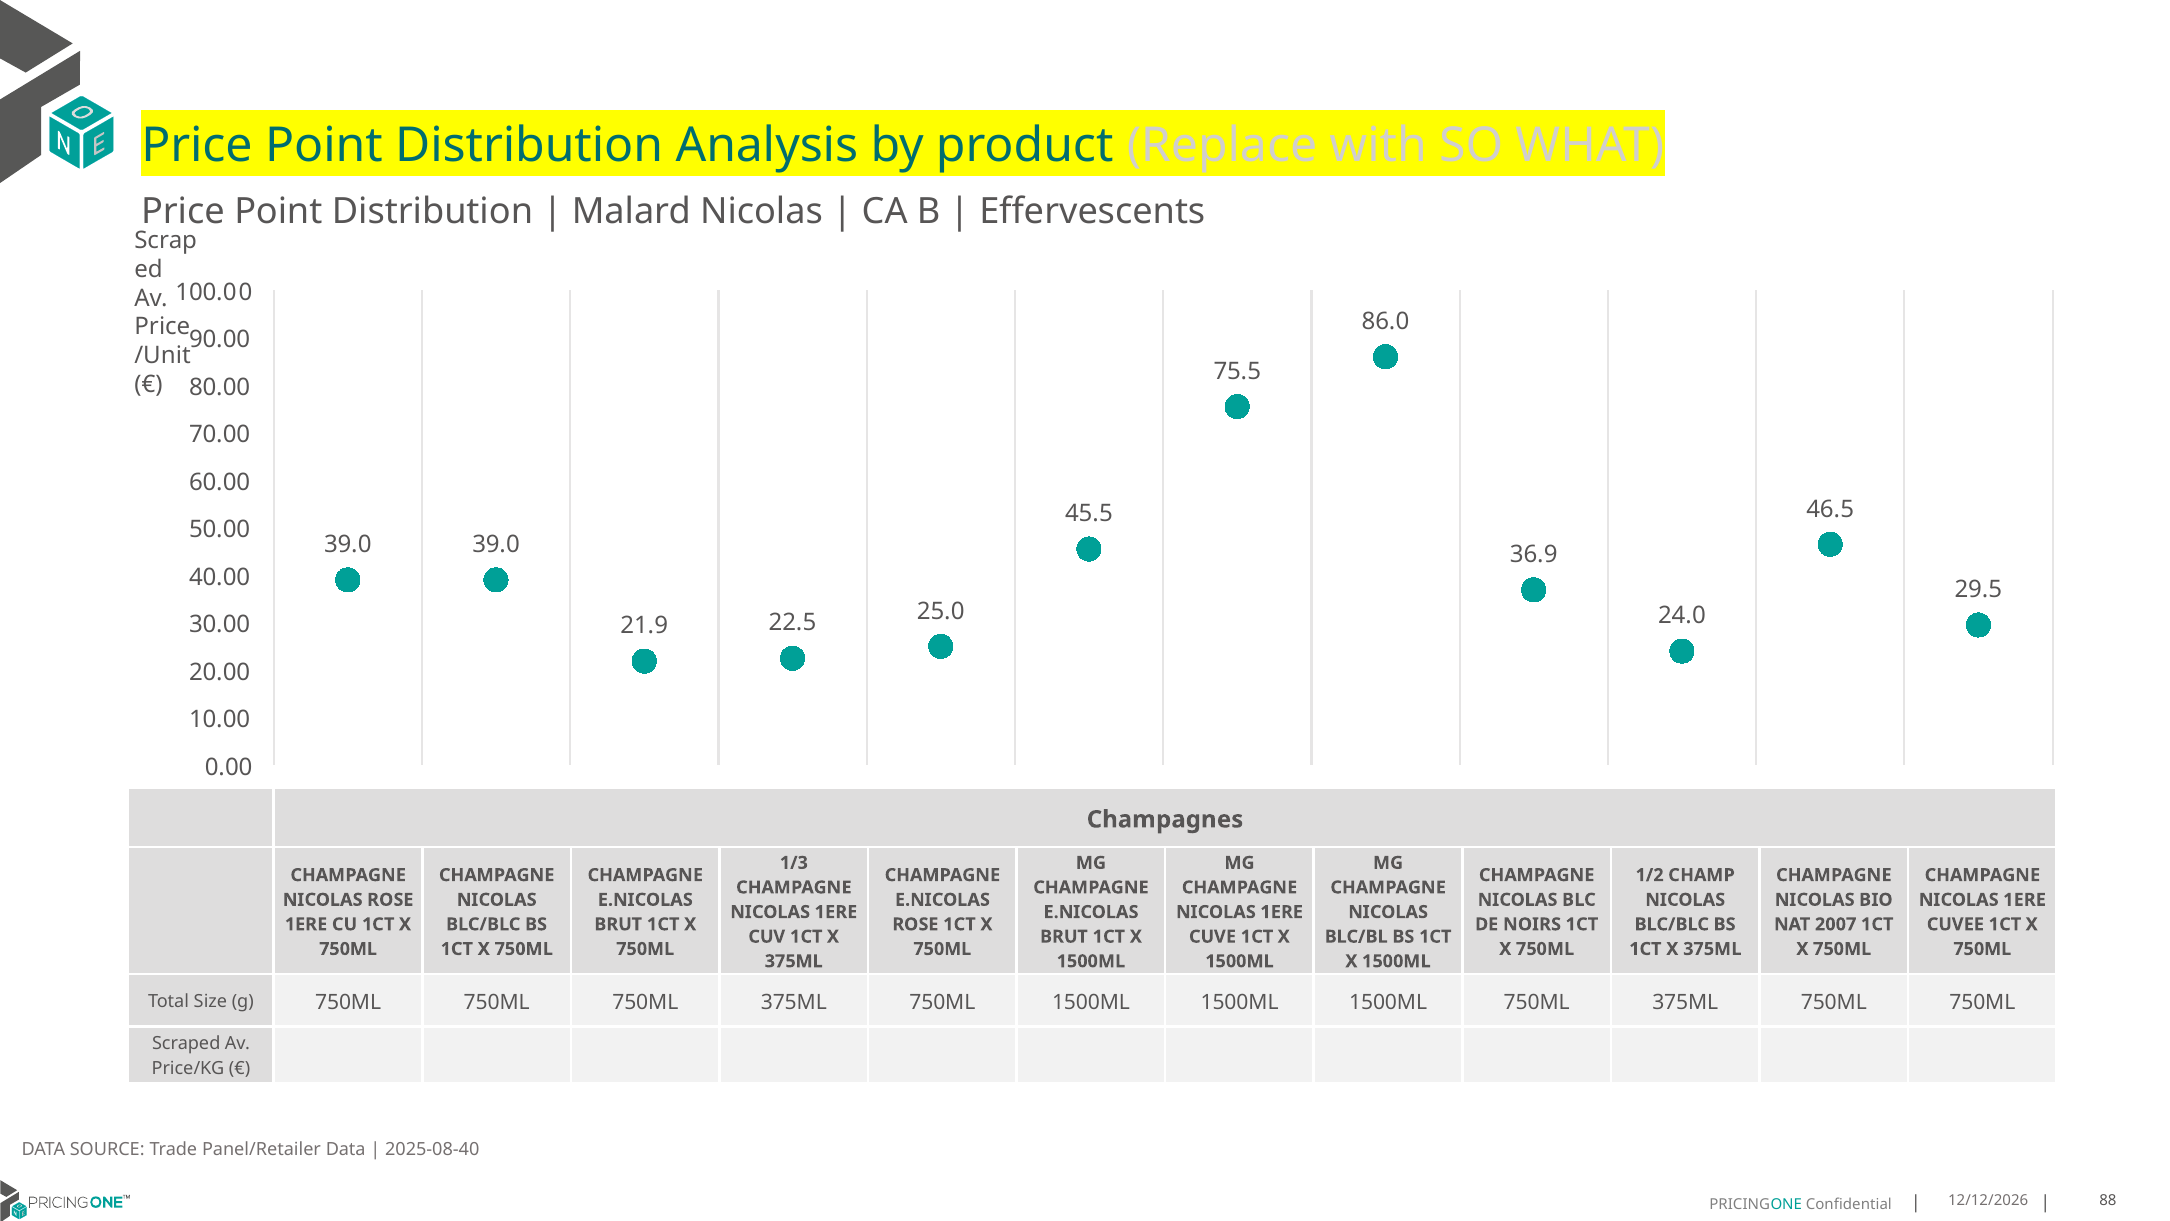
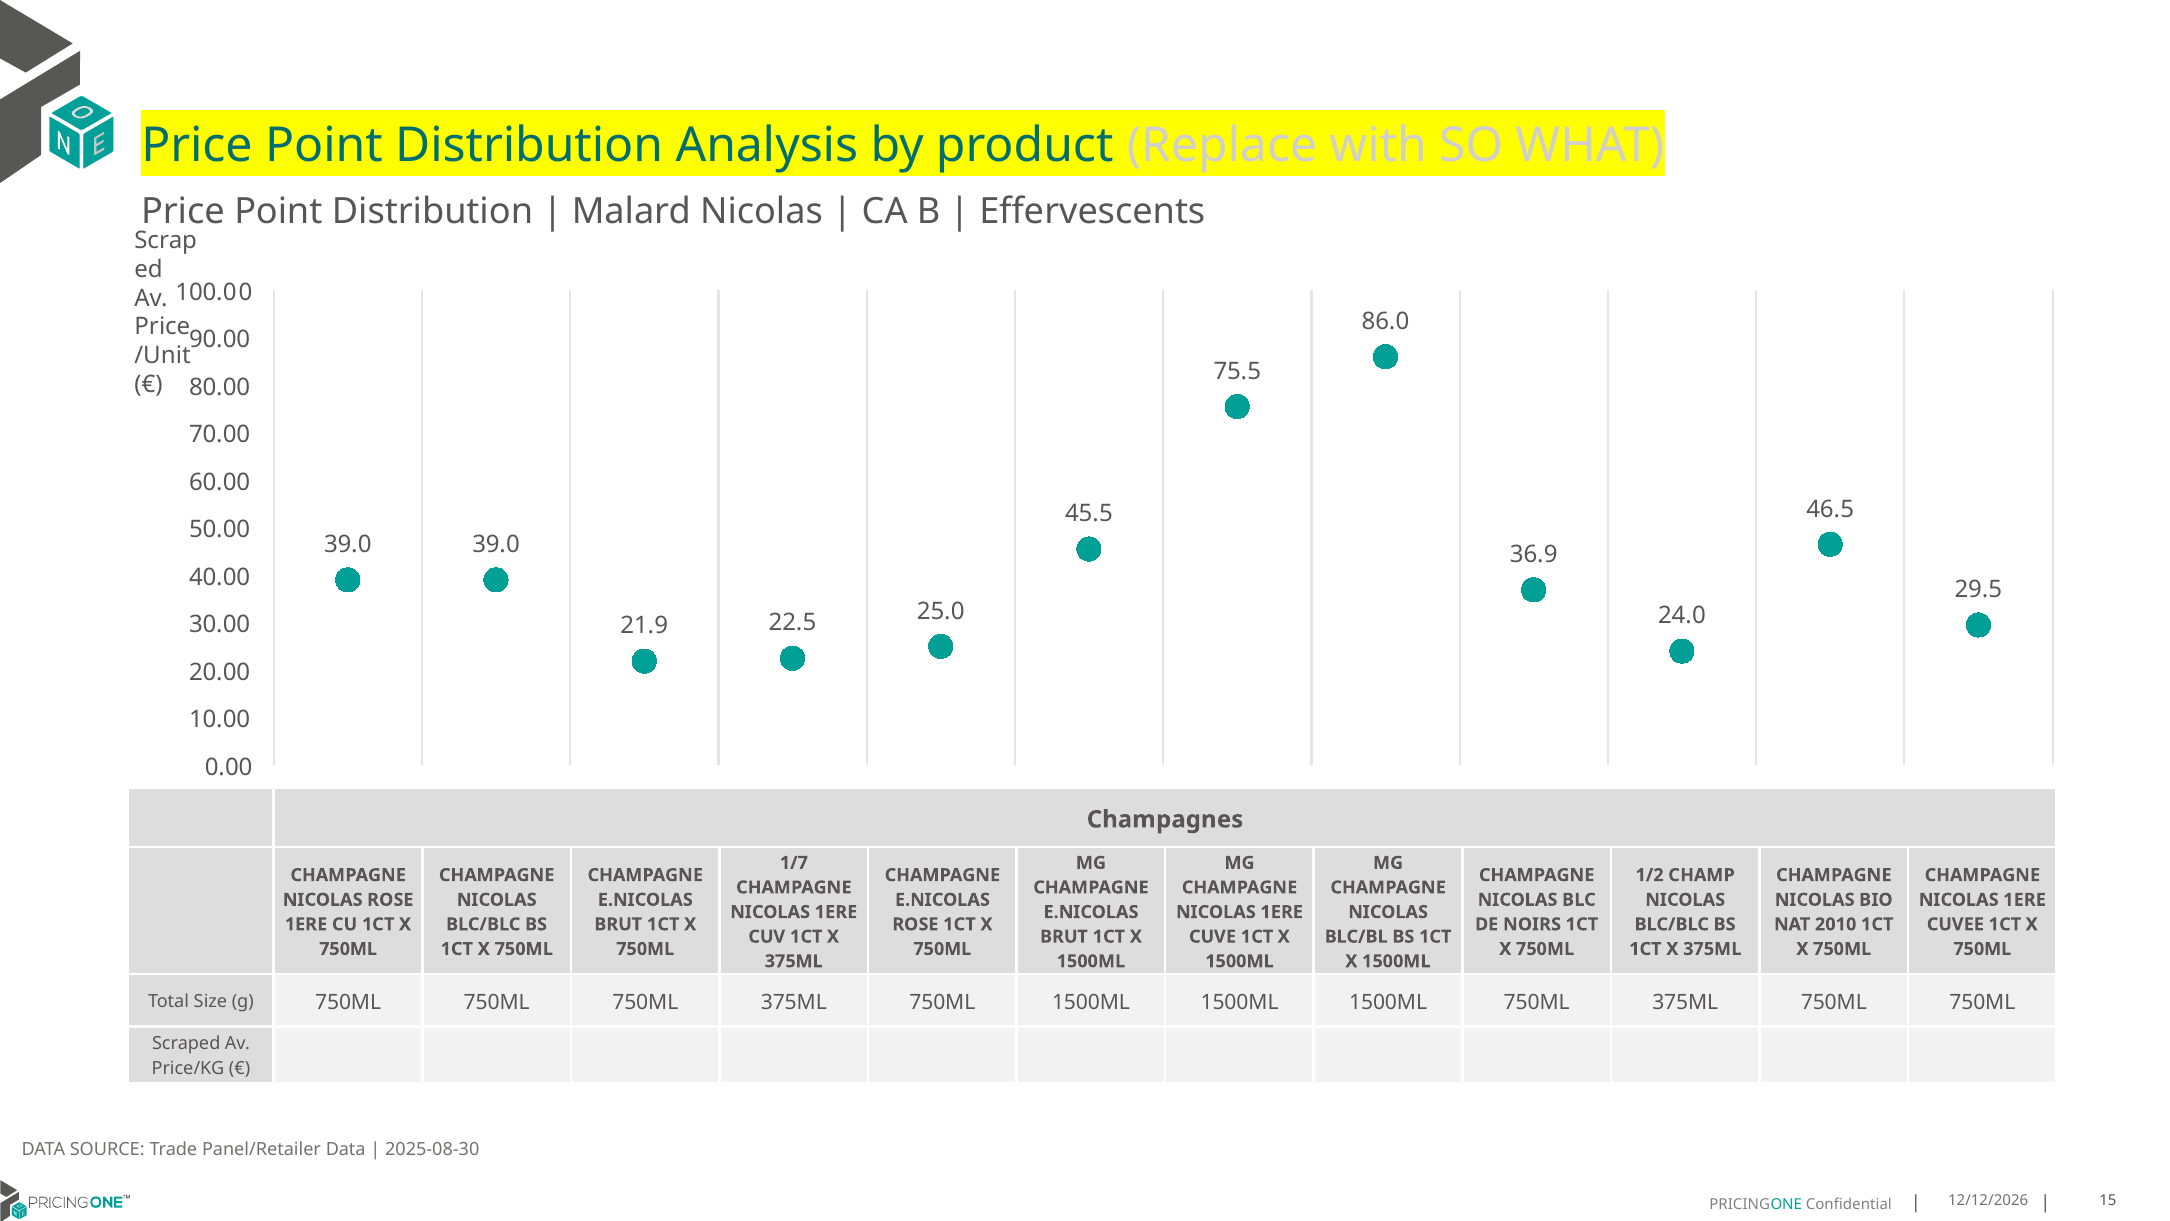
1/3: 1/3 -> 1/7 (794, 863)
2007: 2007 -> 2010 (1836, 924)
2025-08-40: 2025-08-40 -> 2025-08-30 (432, 1150)
88: 88 -> 15 (2108, 1200)
